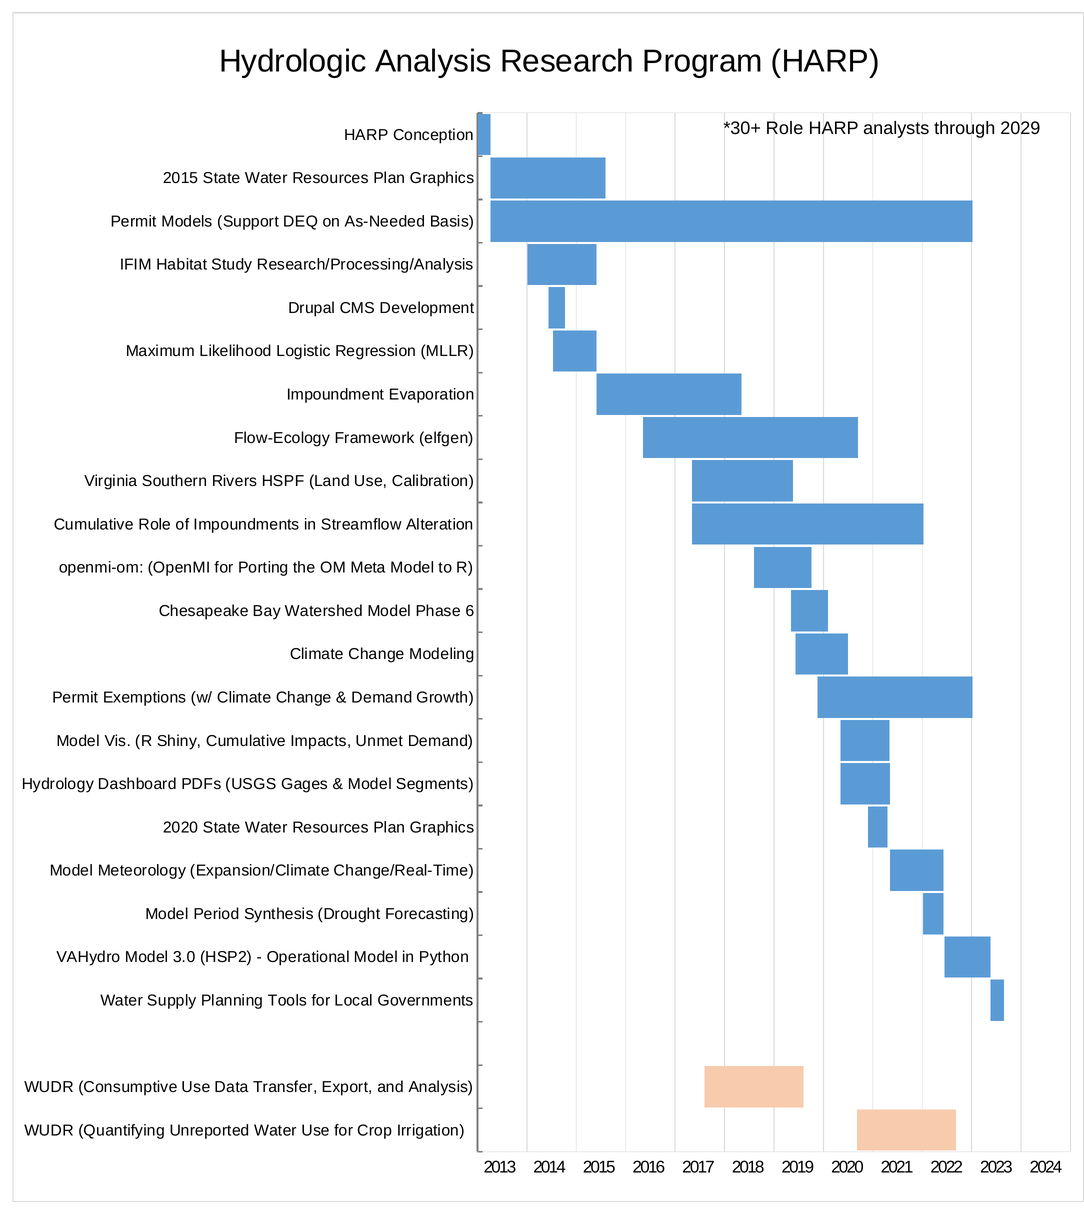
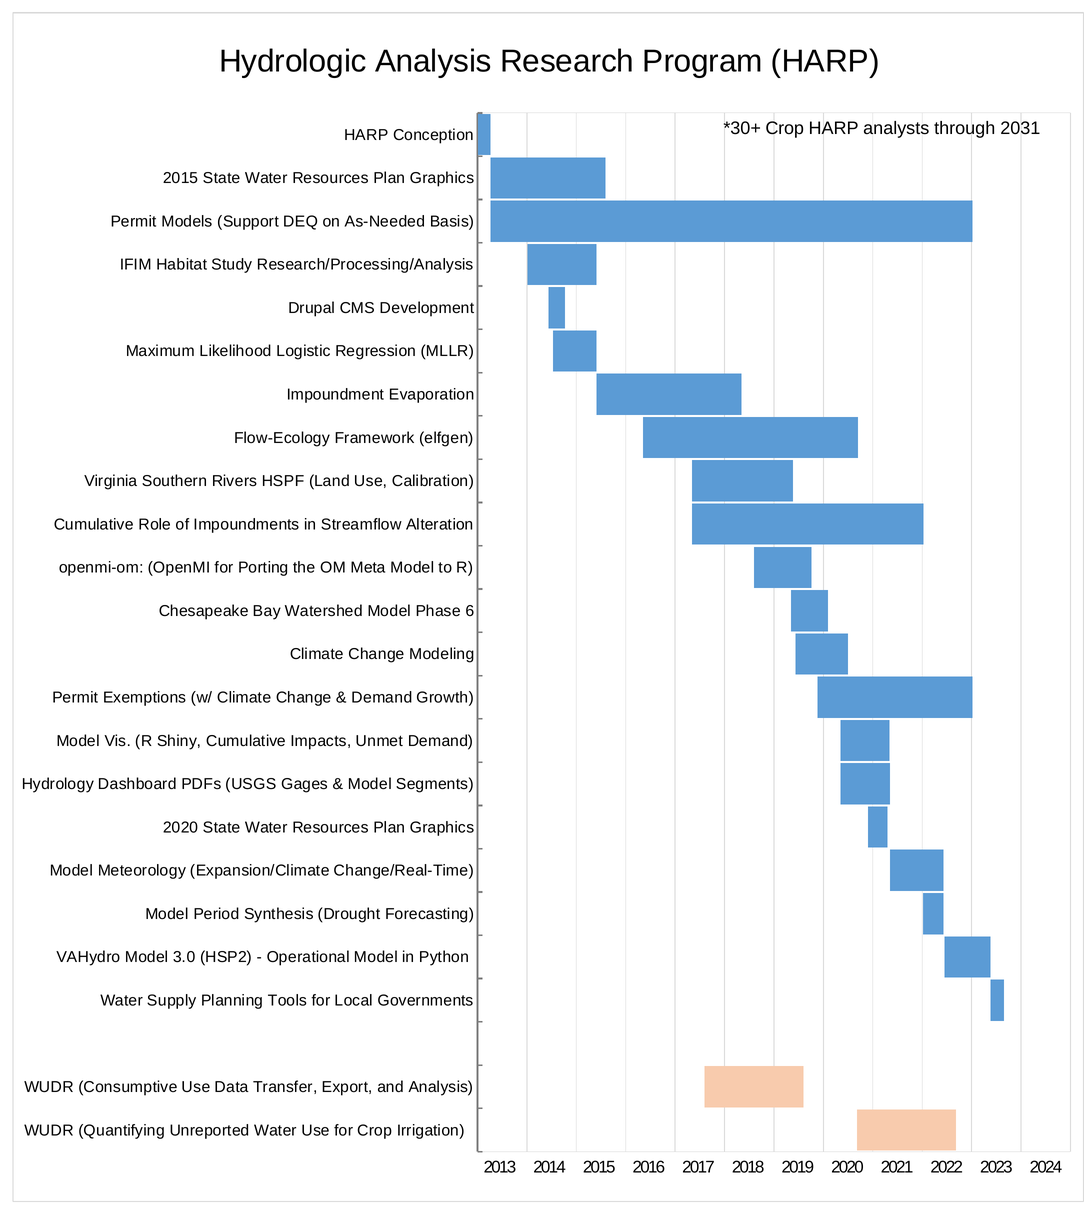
Role: Role -> Crop (785, 128)
2029: 2029 -> 2031 (1020, 128)
